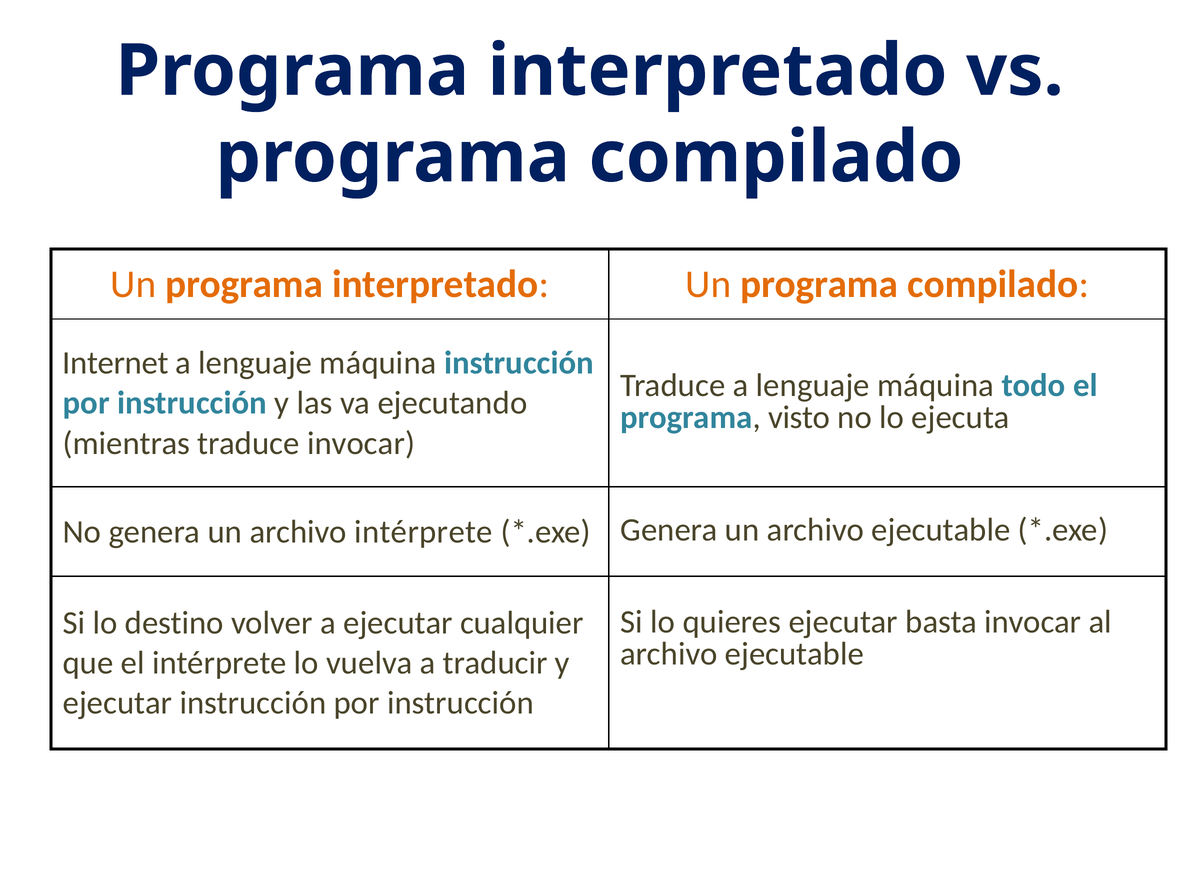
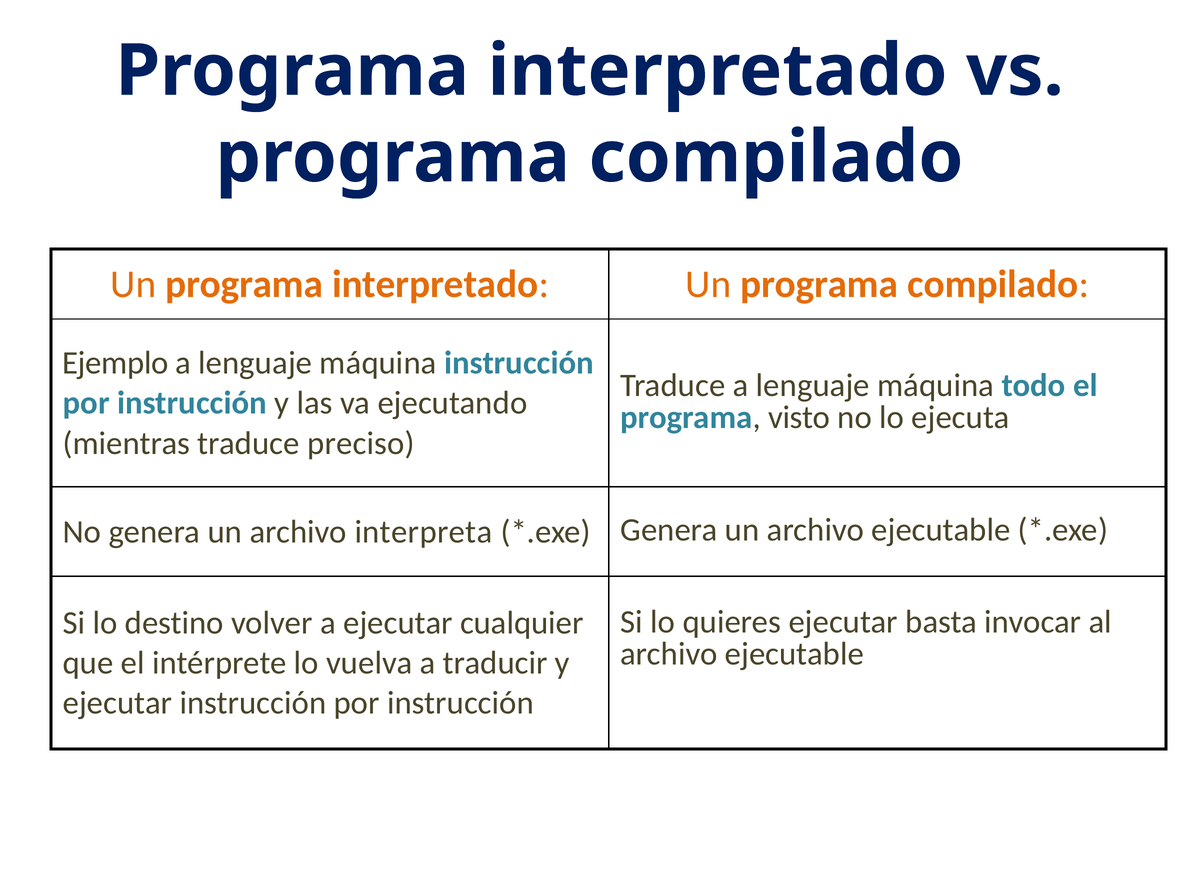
Internet: Internet -> Ejemplo (115, 363)
traduce invocar: invocar -> preciso (361, 443)
archivo intérprete: intérprete -> interpreta (424, 532)
